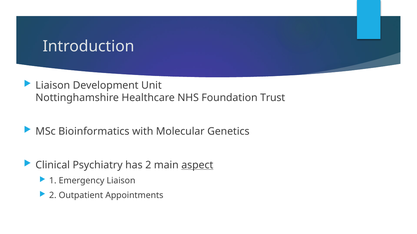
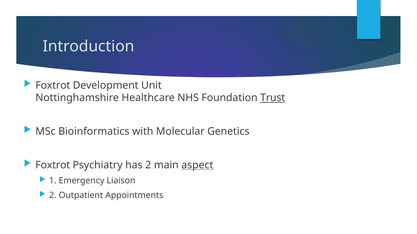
Liaison: Liaison -> Foxtrot (53, 85)
Trust underline: none -> present (273, 98)
Clinical: Clinical -> Foxtrot (53, 165)
